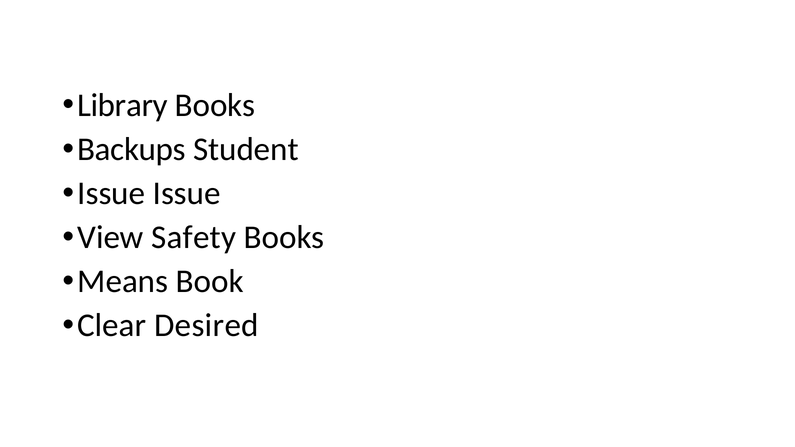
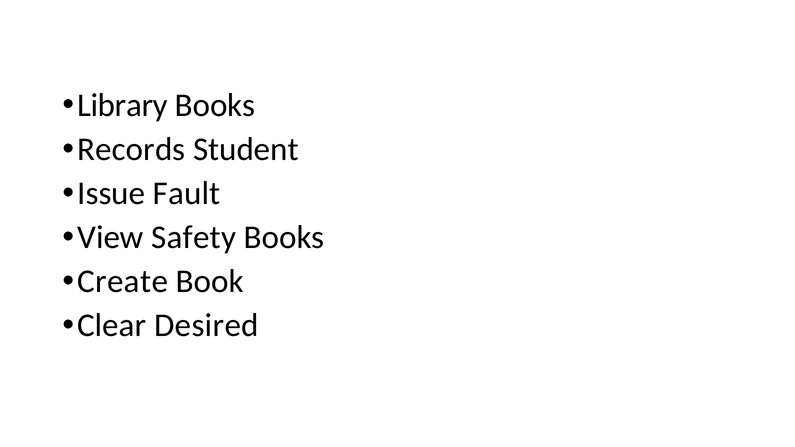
Backups: Backups -> Records (131, 149)
Issue Issue: Issue -> Fault (187, 193)
Means: Means -> Create (123, 282)
